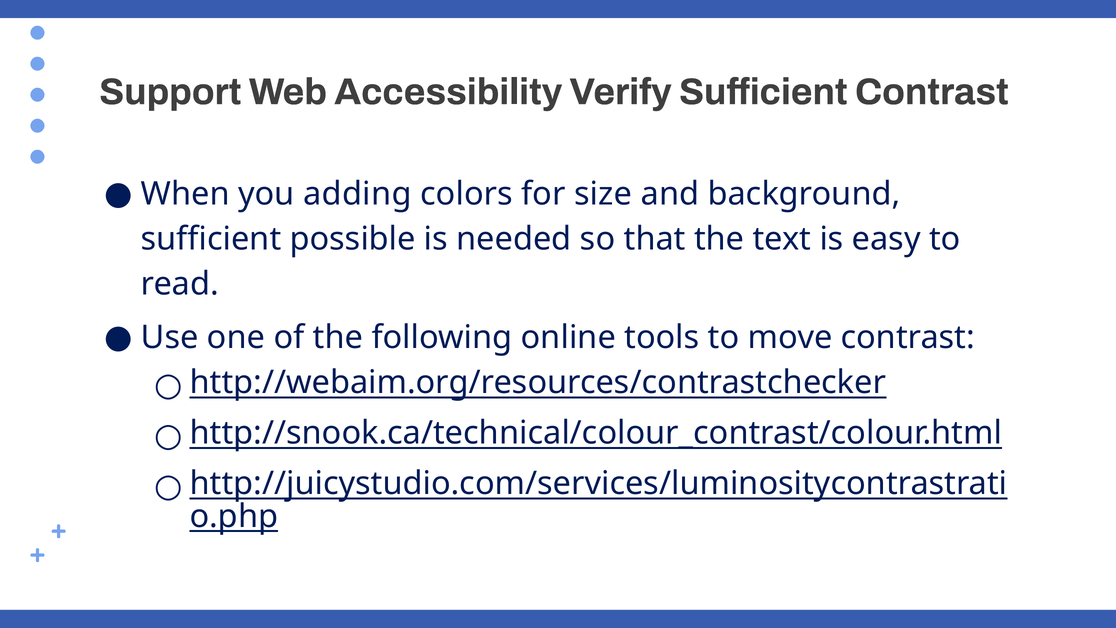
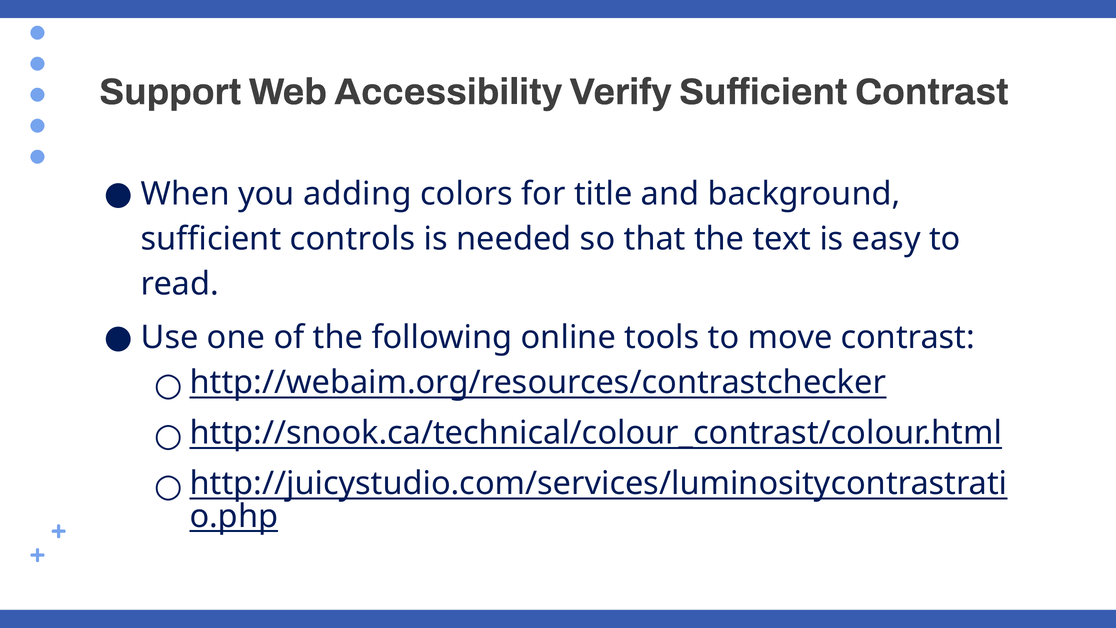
size: size -> title (603, 194)
possible: possible -> controls (353, 239)
